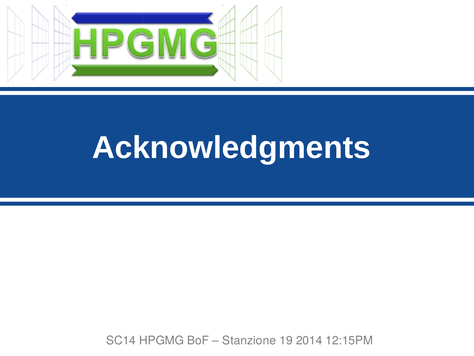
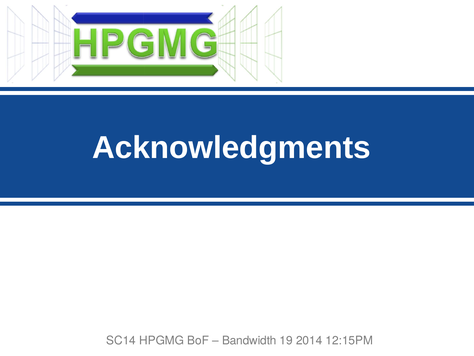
Stanzione: Stanzione -> Bandwidth (249, 340)
